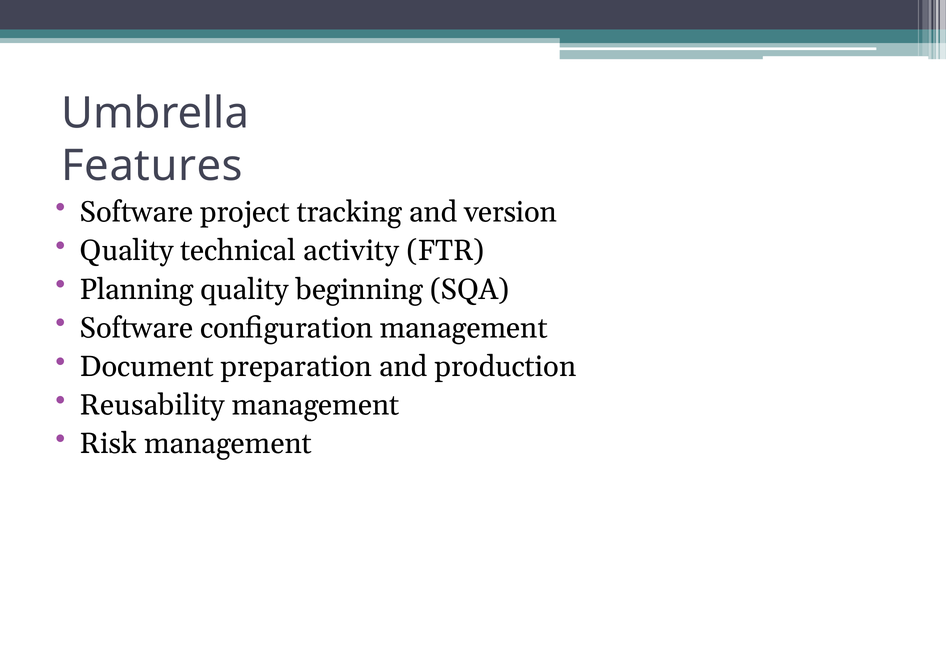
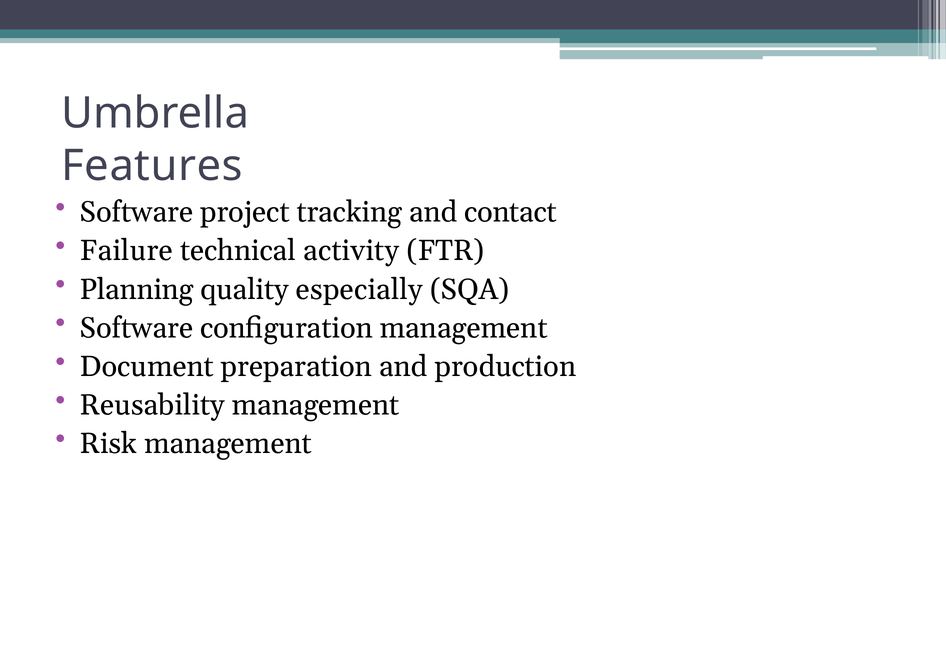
version: version -> contact (510, 212)
Quality: Quality -> Failure (127, 251)
beginning: beginning -> especially (359, 289)
